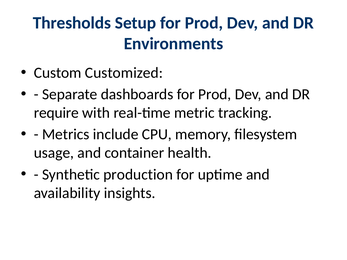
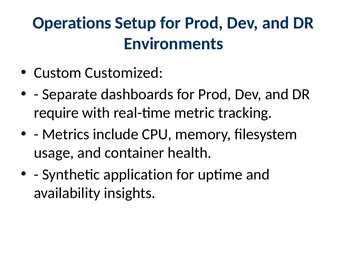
Thresholds: Thresholds -> Operations (72, 23)
production: production -> application (138, 175)
